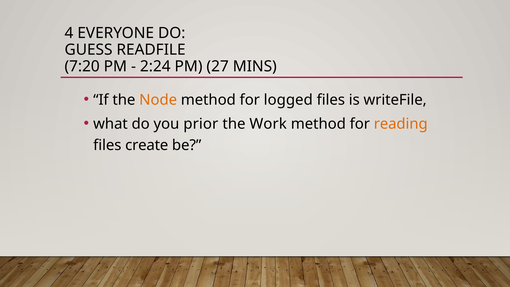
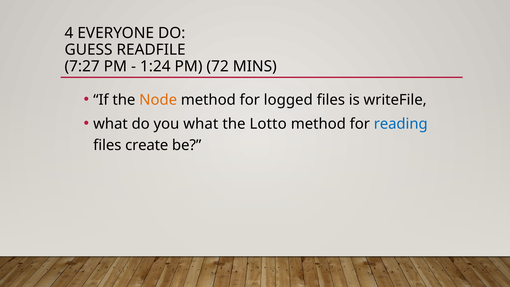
7:20: 7:20 -> 7:27 (82, 66)
2:24: 2:24 -> 1:24 (155, 66)
27: 27 -> 72 (218, 66)
you prior: prior -> what (201, 124)
Work: Work -> Lotto (268, 124)
reading colour: orange -> blue (401, 124)
